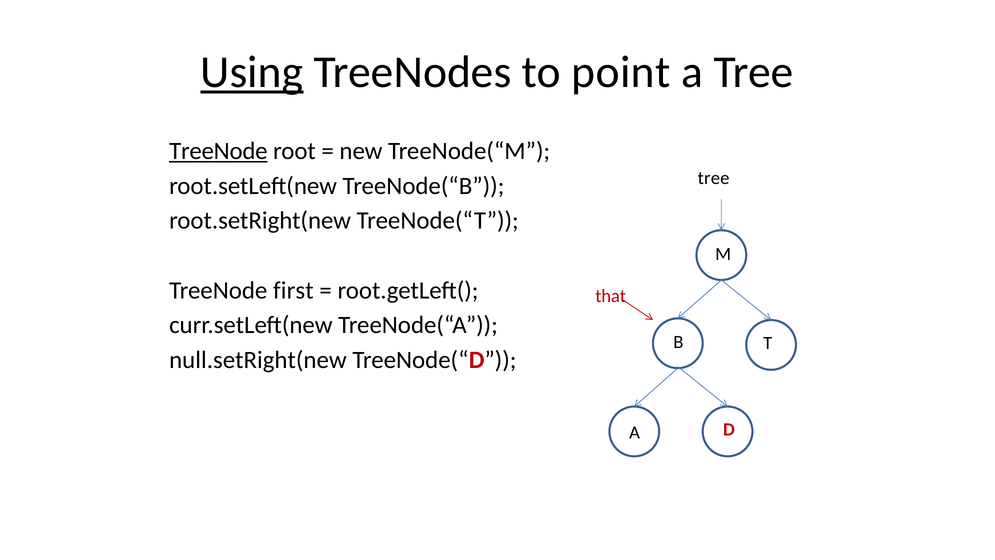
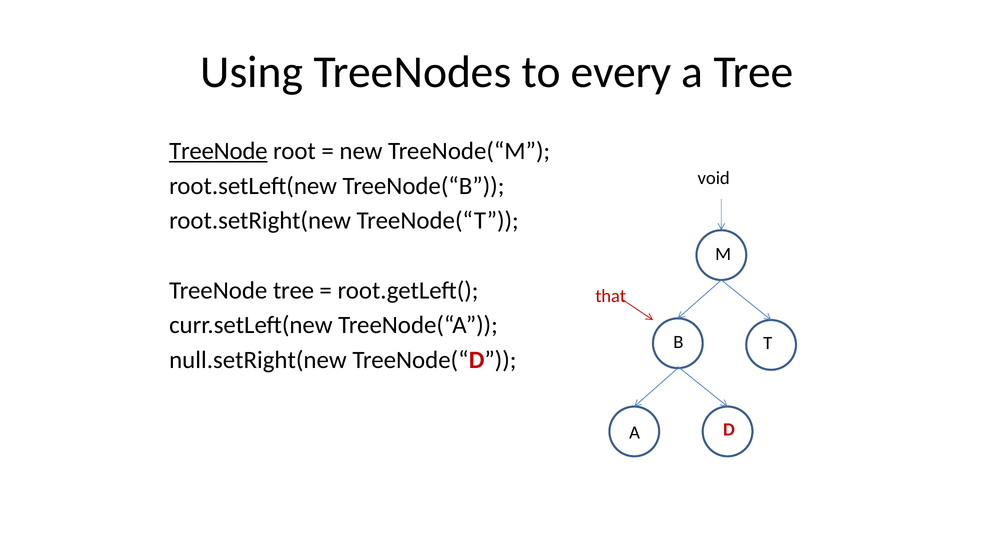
Using underline: present -> none (252, 72)
point: point -> every (621, 72)
tree: tree -> void (714, 178)
TreeNode first: first -> tree (294, 290)
